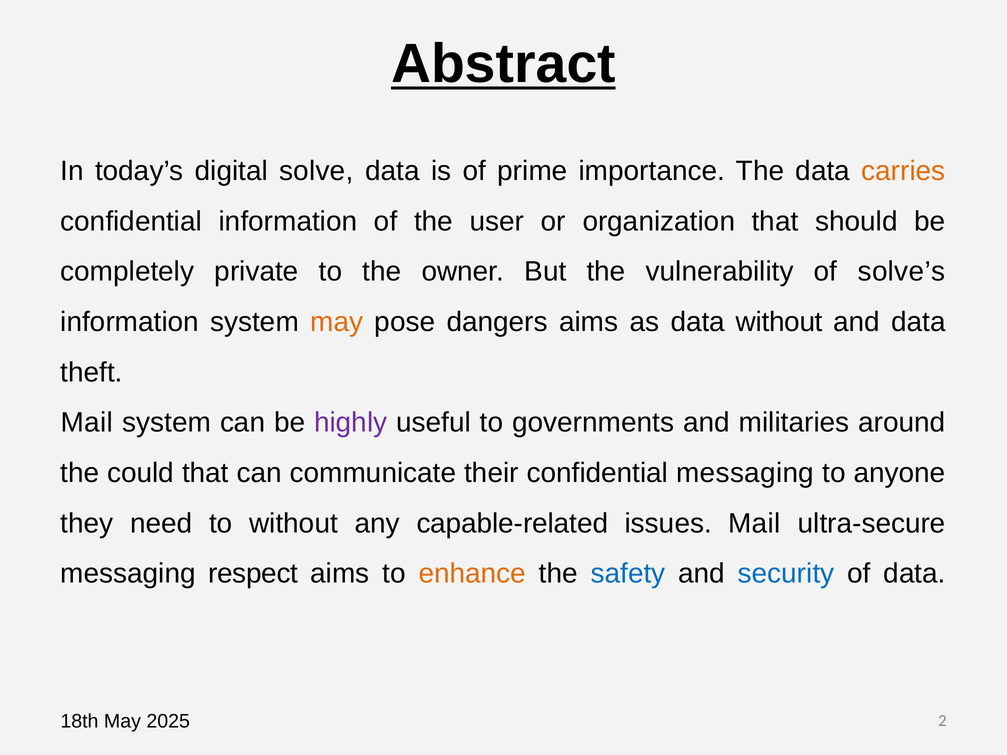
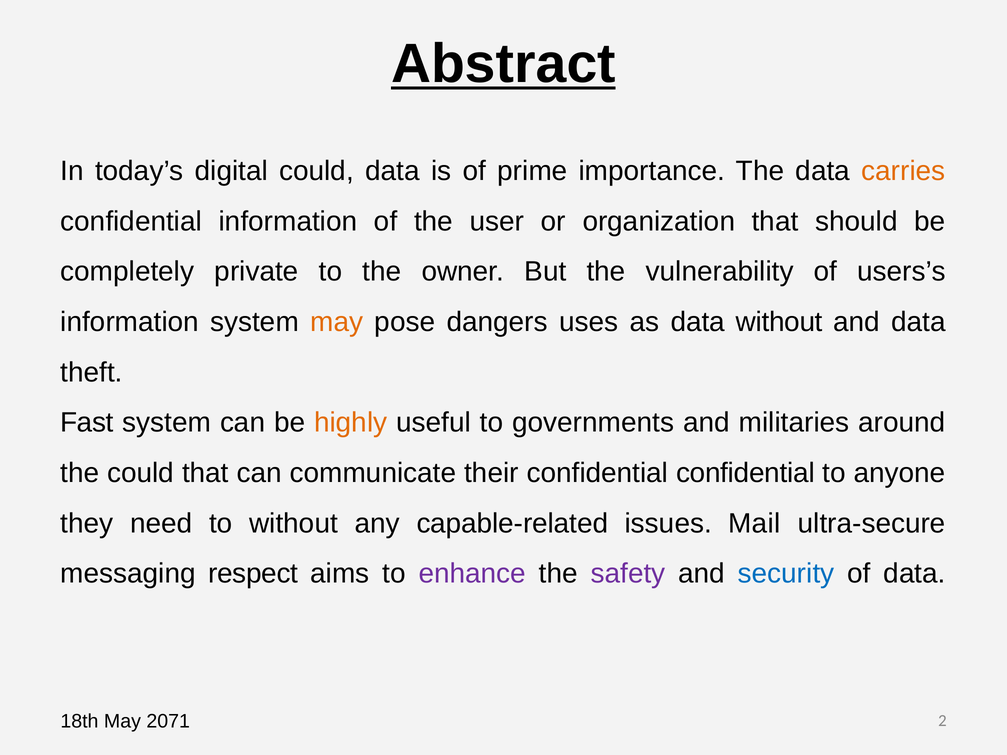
digital solve: solve -> could (316, 171)
solve’s: solve’s -> users’s (902, 272)
dangers aims: aims -> uses (589, 322)
Mail: Mail -> Fast (87, 423)
highly colour: purple -> orange (351, 423)
confidential messaging: messaging -> confidential (745, 473)
enhance colour: orange -> purple (472, 574)
safety colour: blue -> purple (628, 574)
2025: 2025 -> 2071 (168, 721)
